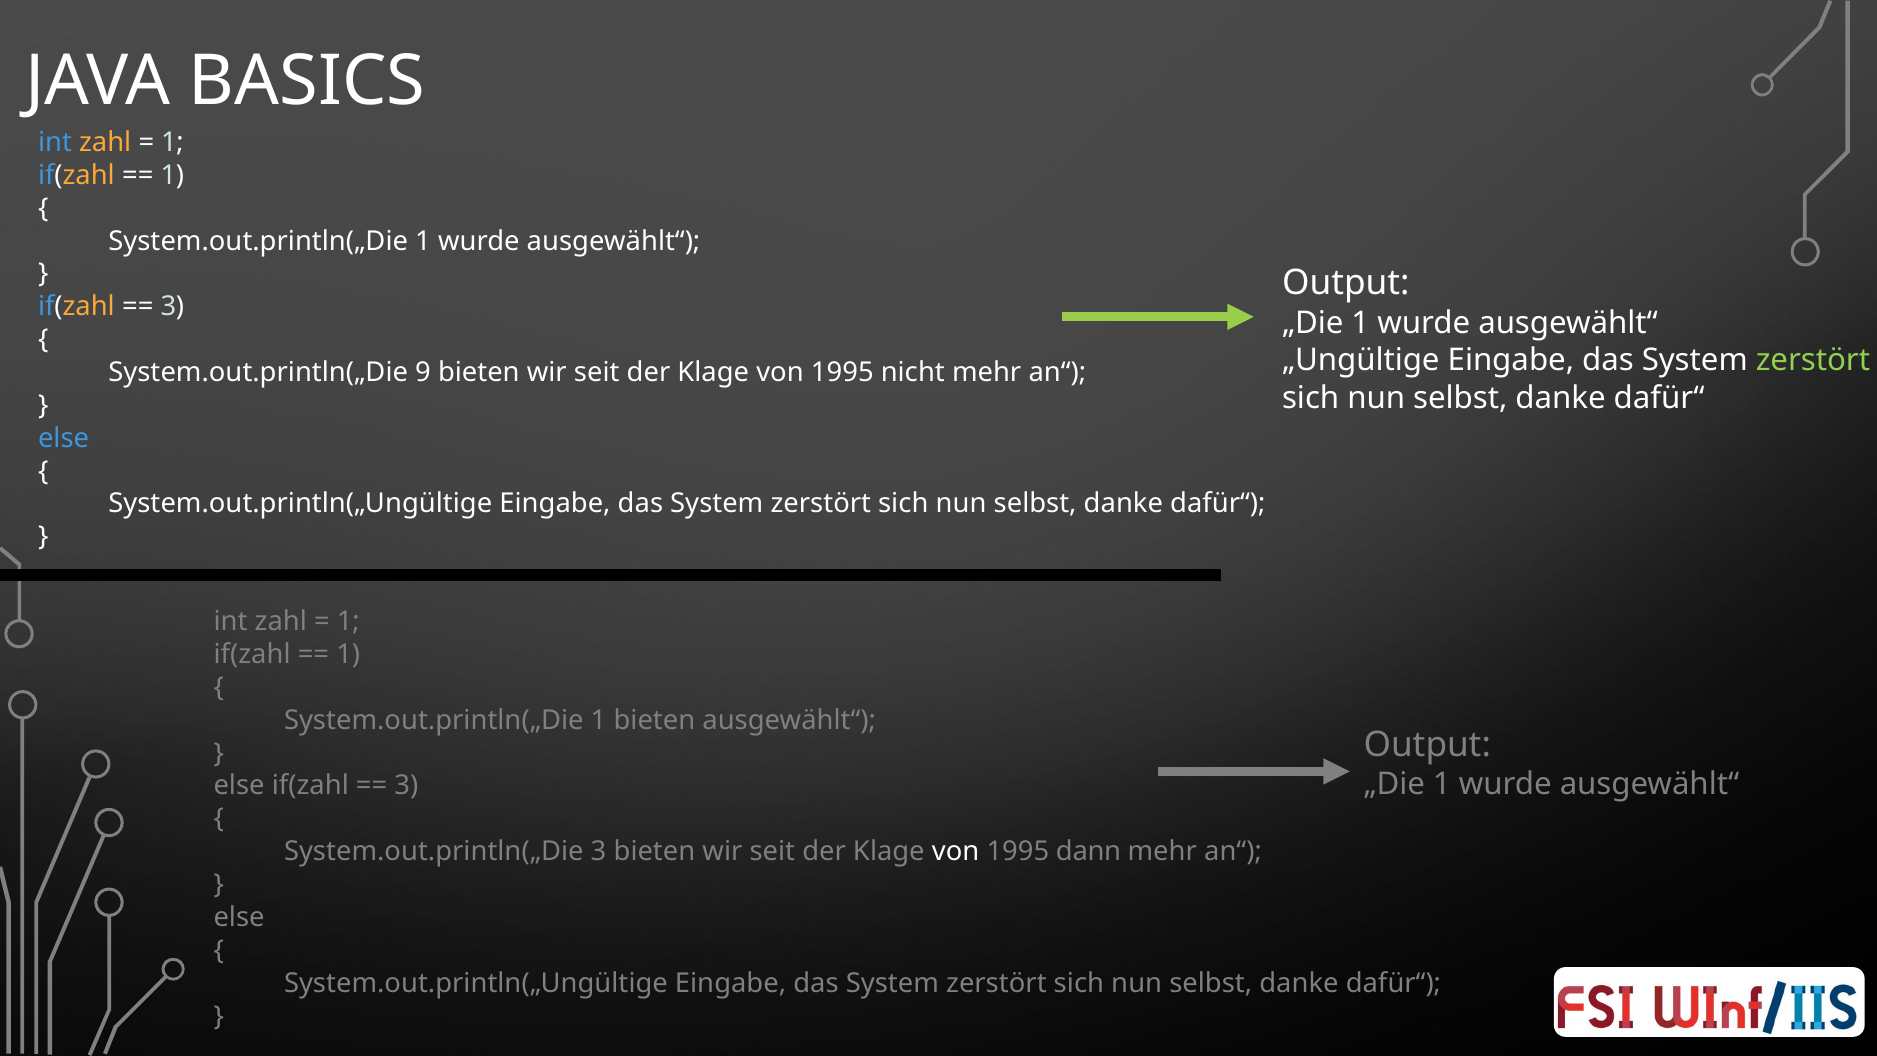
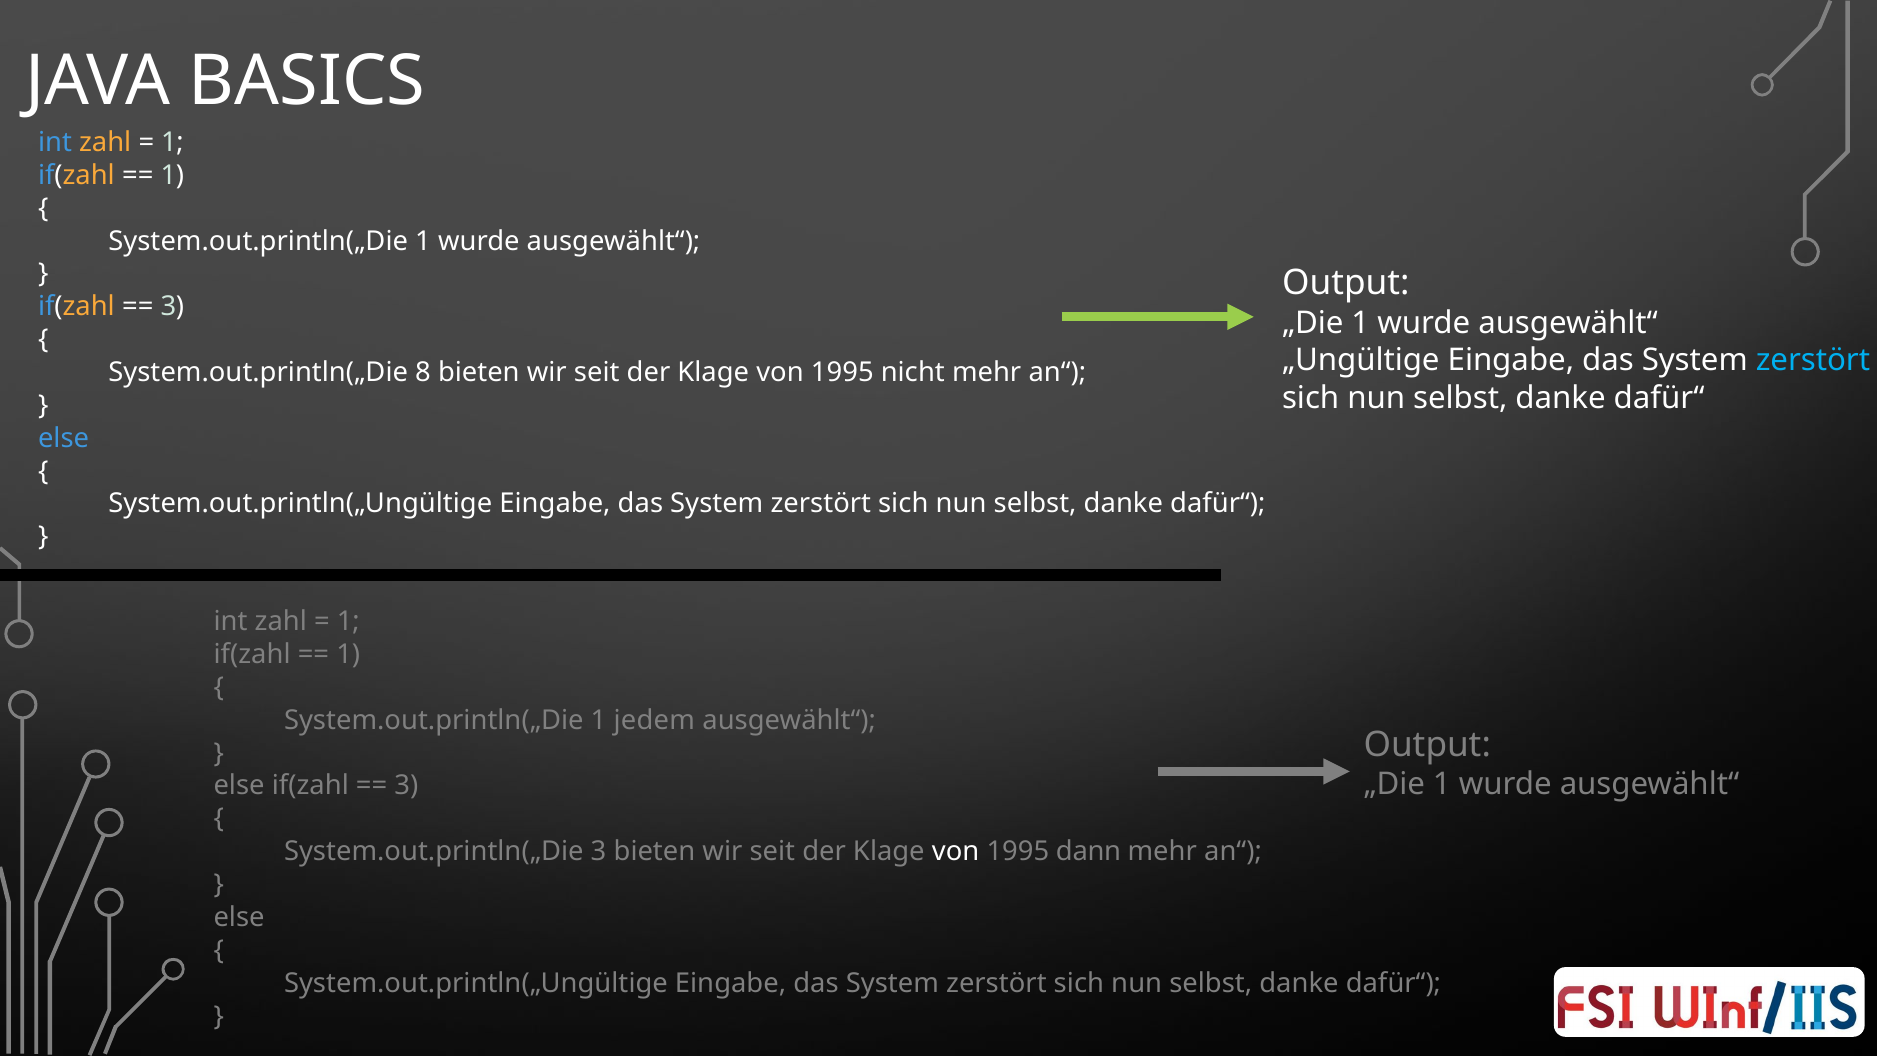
zerstört colour: light green -> light blue (1813, 360)
9: 9 -> 8 (423, 372)
1 bieten: bieten -> jedem (654, 720)
